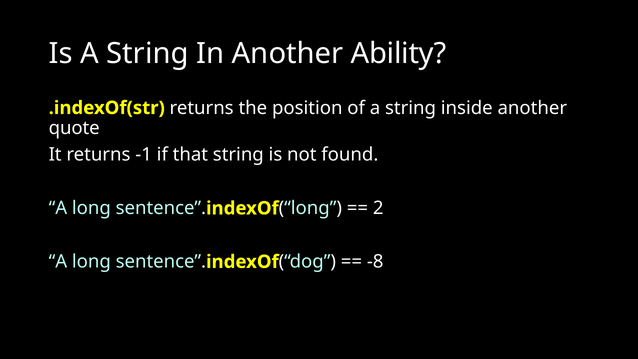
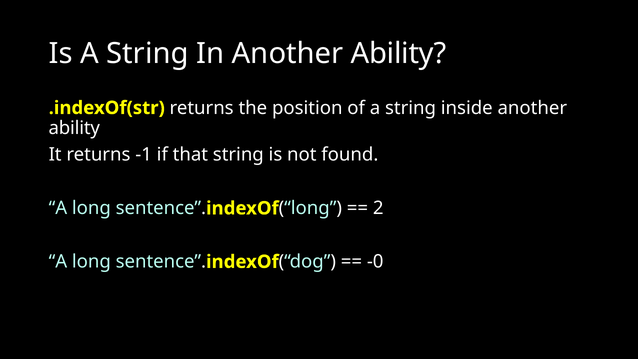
quote: quote -> ability (74, 128)
-8: -8 -> -0 (375, 262)
